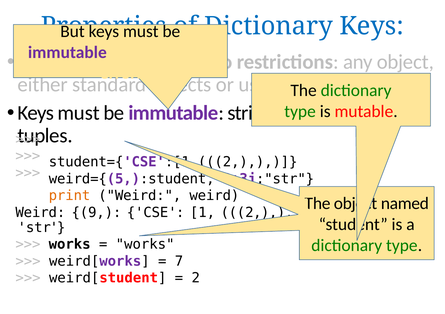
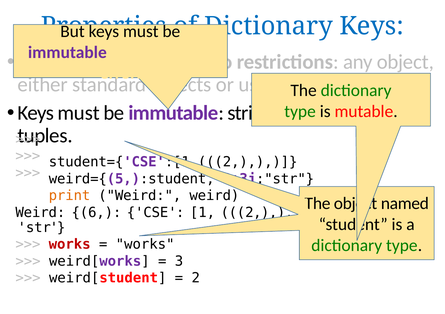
9: 9 -> 6 (96, 212)
works colour: black -> red (70, 244)
7: 7 -> 3 (179, 261)
